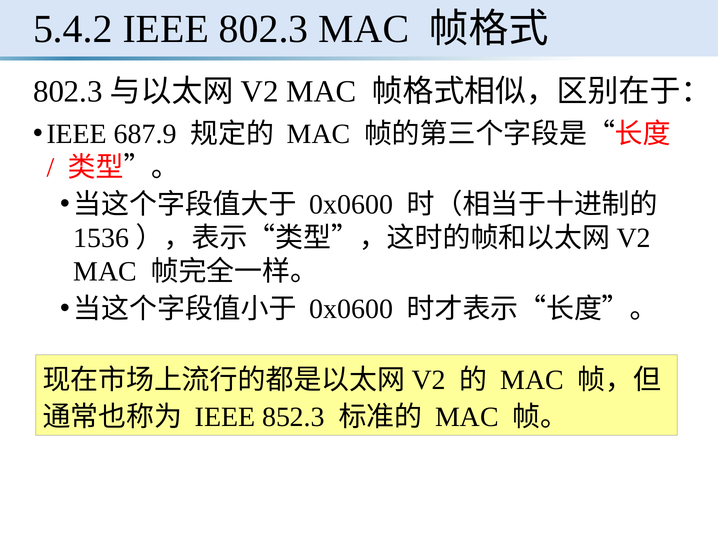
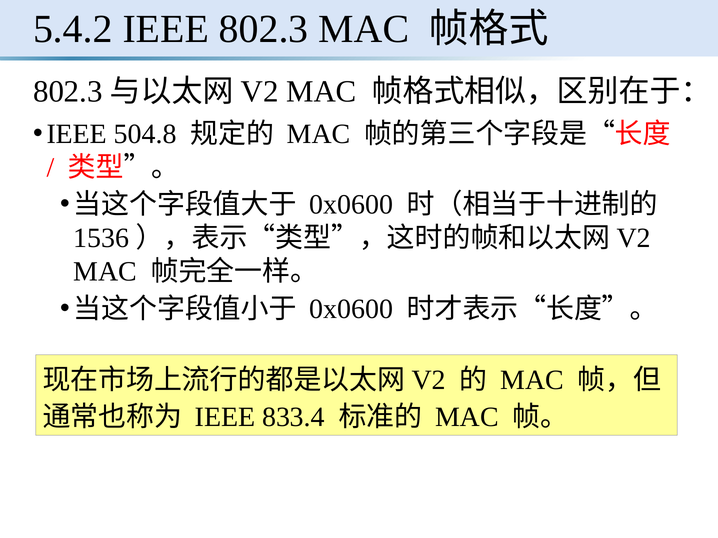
687.9: 687.9 -> 504.8 (145, 134)
852.3: 852.3 -> 833.4 (293, 417)
